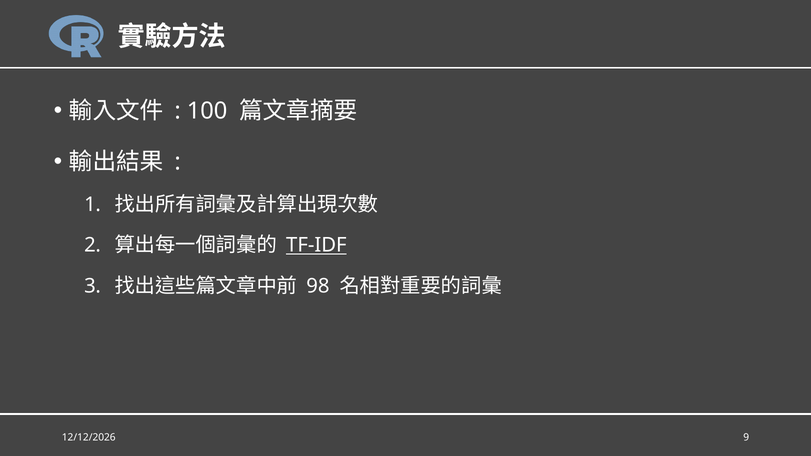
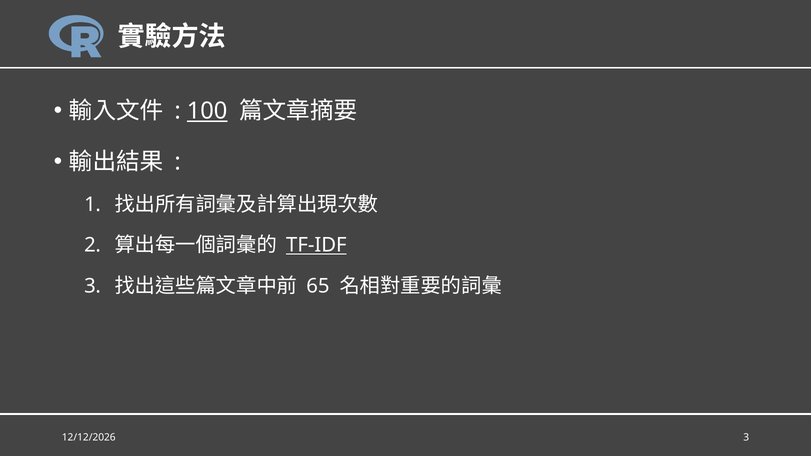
100 underline: none -> present (207, 111)
98: 98 -> 65 (318, 286)
9: 9 -> 3 (746, 438)
